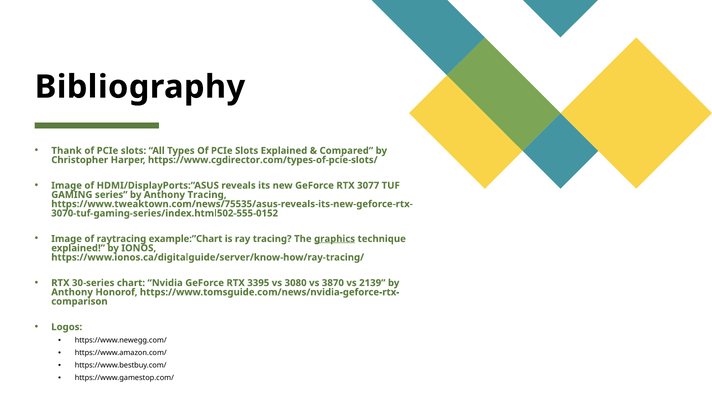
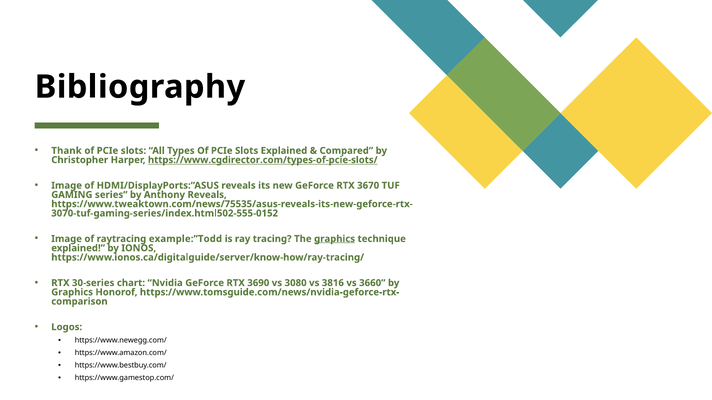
https://www.cgdirector.com/types-of-pcie-slots/ underline: none -> present (263, 160)
3077: 3077 -> 3670 (368, 186)
Anthony Tracing: Tracing -> Reveals (207, 195)
example:”Chart: example:”Chart -> example:”Todd (185, 239)
3395: 3395 -> 3690 (258, 283)
3870: 3870 -> 3816 (333, 283)
2139: 2139 -> 3660 (372, 283)
Anthony: Anthony -> Graphics (72, 293)
